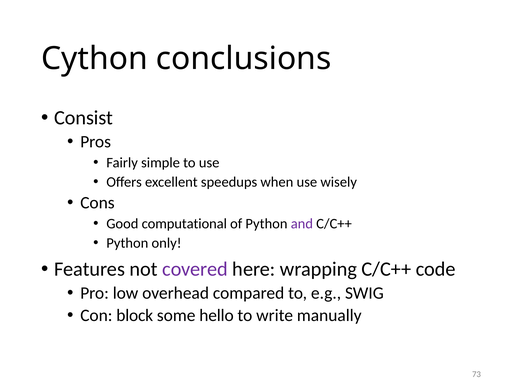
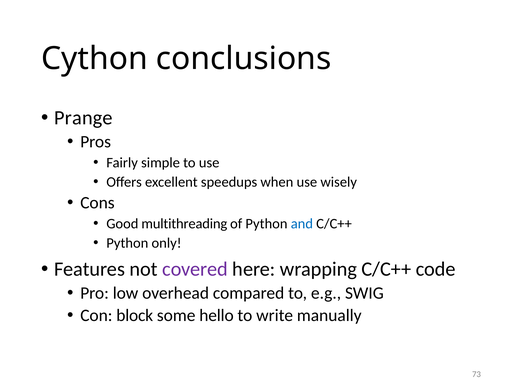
Consist: Consist -> Prange (83, 118)
computational: computational -> multithreading (184, 223)
and colour: purple -> blue (302, 223)
